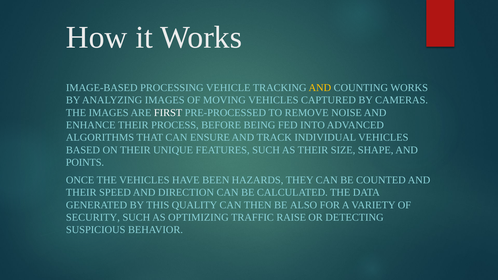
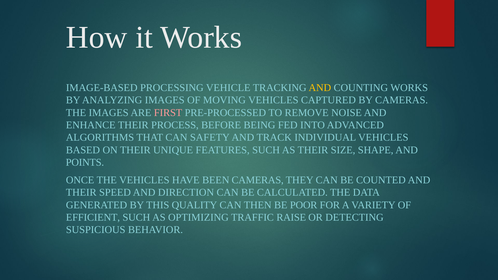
FIRST colour: white -> pink (168, 113)
ENSURE: ENSURE -> SAFETY (210, 138)
BEEN HAZARDS: HAZARDS -> CAMERAS (258, 180)
ALSO: ALSO -> POOR (304, 205)
SECURITY: SECURITY -> EFFICIENT (93, 217)
